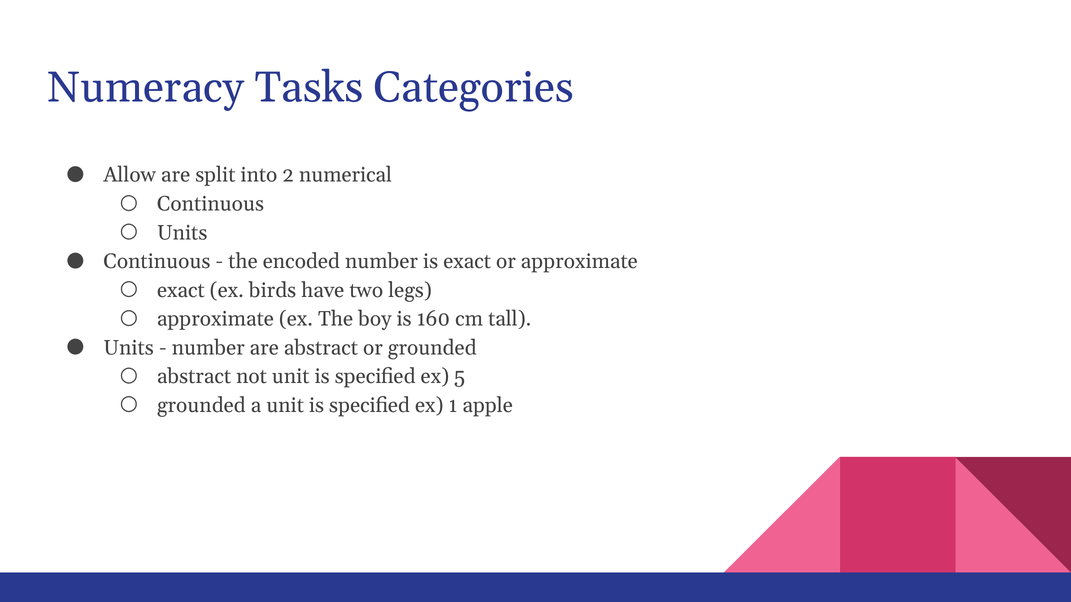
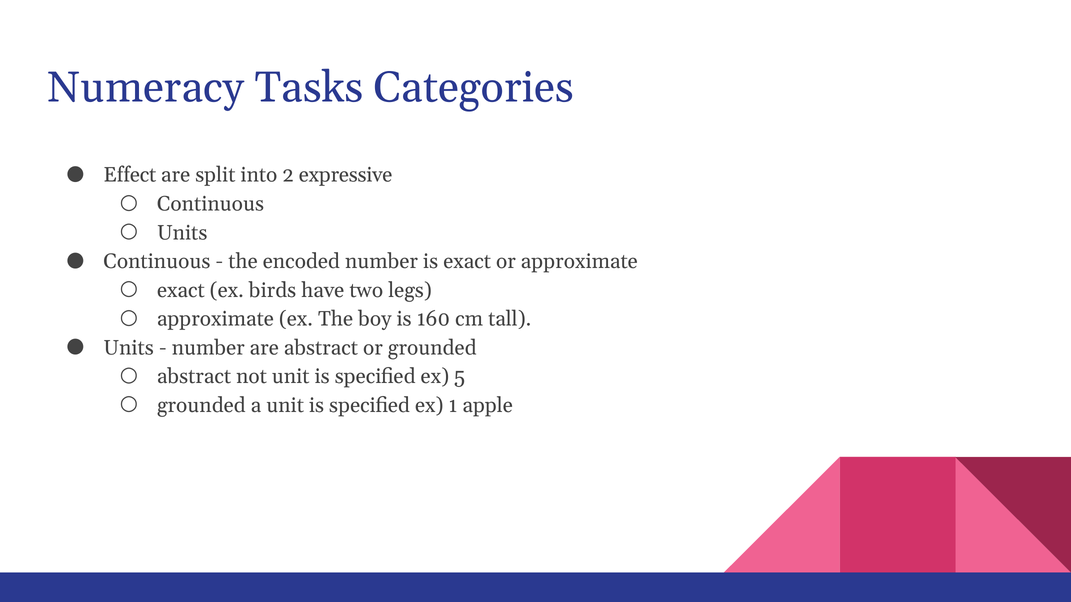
Allow: Allow -> Effect (130, 175)
numerical: numerical -> expressive (346, 175)
